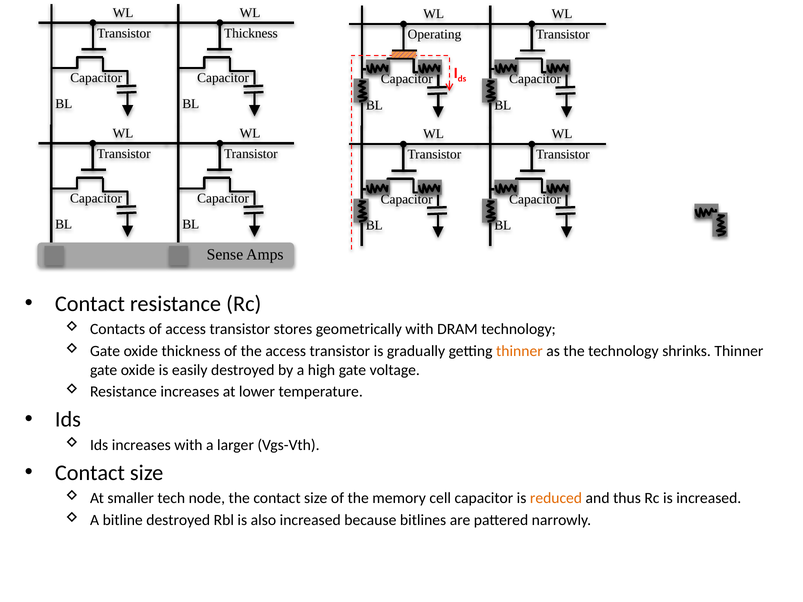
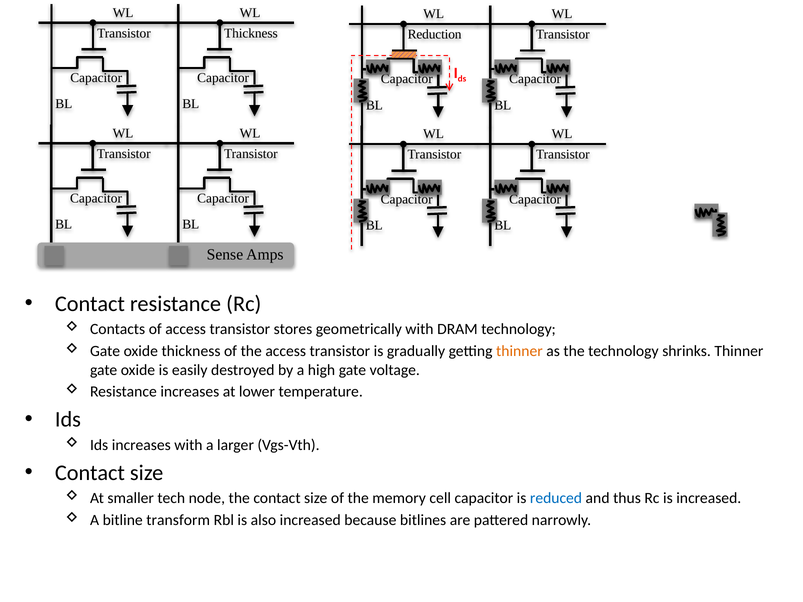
Operating: Operating -> Reduction (435, 34)
reduced colour: orange -> blue (556, 498)
bitline destroyed: destroyed -> transform (178, 520)
